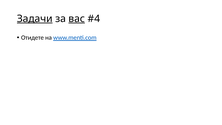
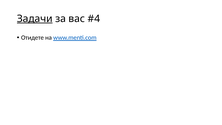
вас underline: present -> none (77, 19)
